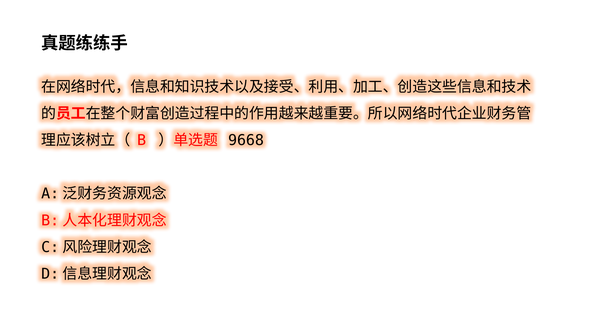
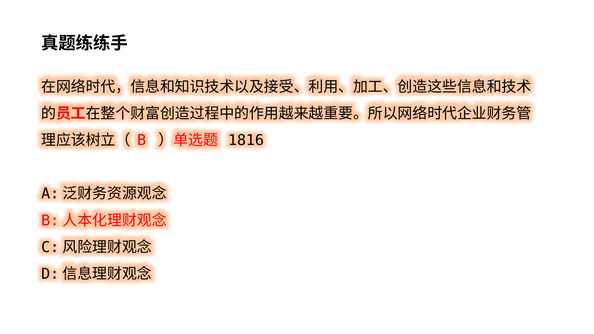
9668: 9668 -> 1816 (246, 140)
